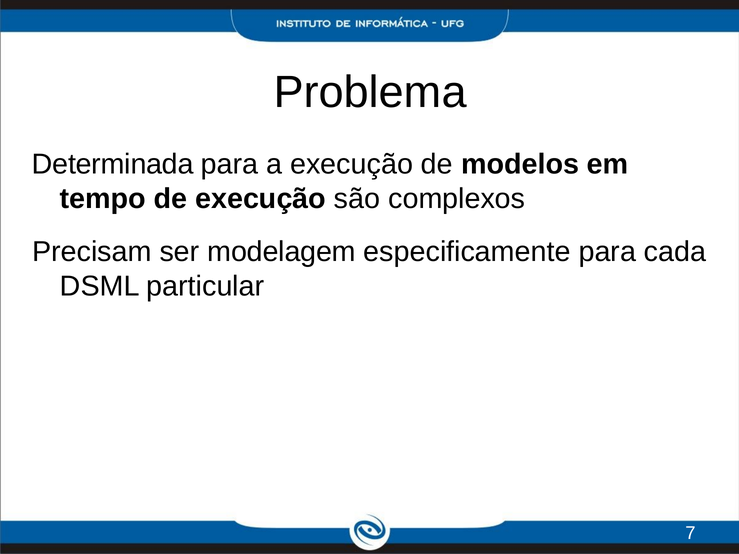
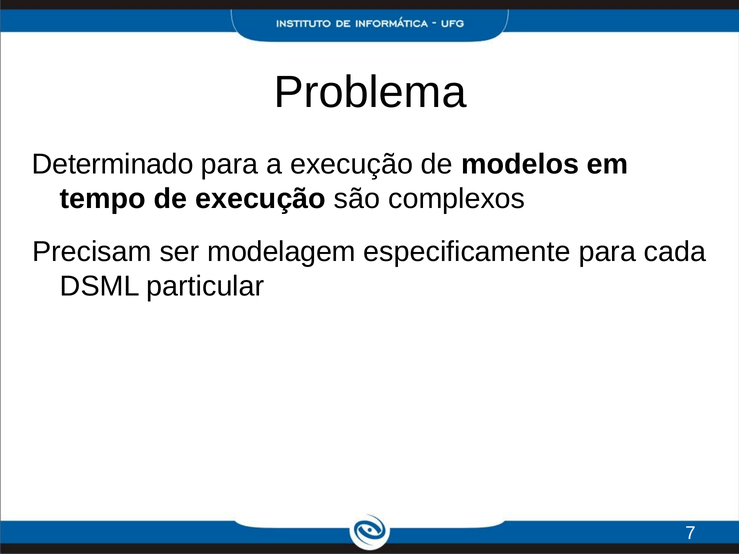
Determinada: Determinada -> Determinado (113, 165)
